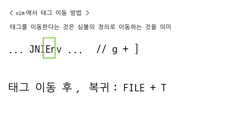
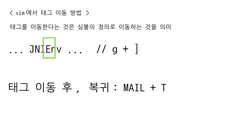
FILE: FILE -> MAIL (134, 87)
